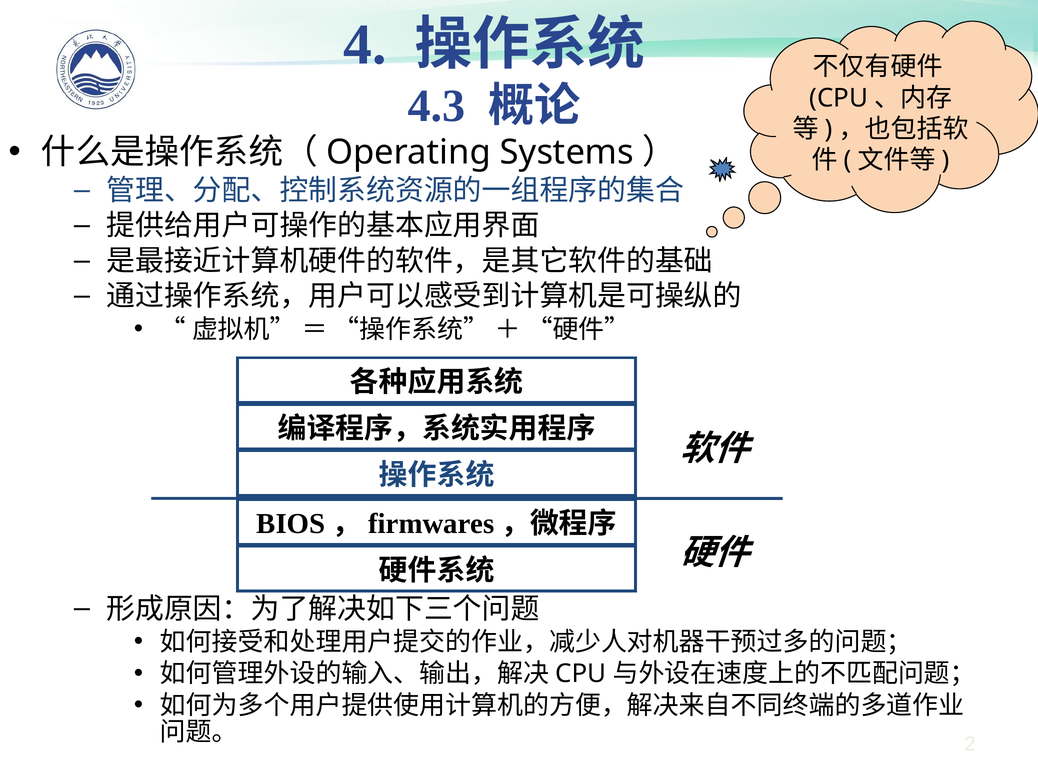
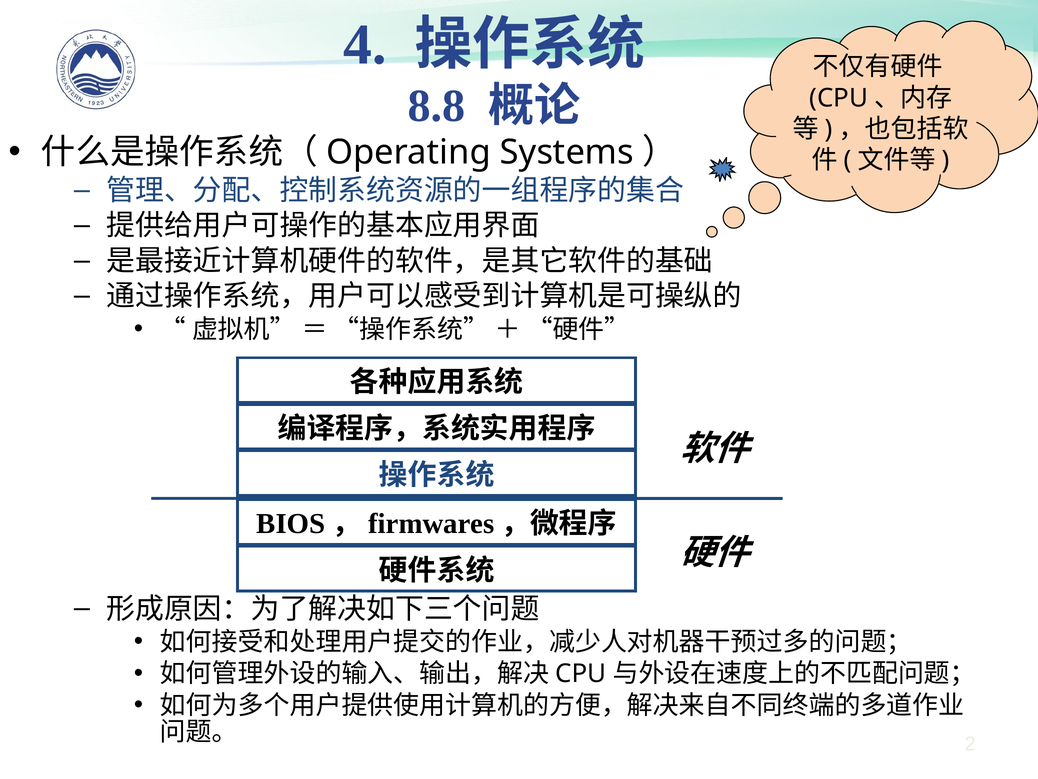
4.3: 4.3 -> 8.8 (437, 106)
